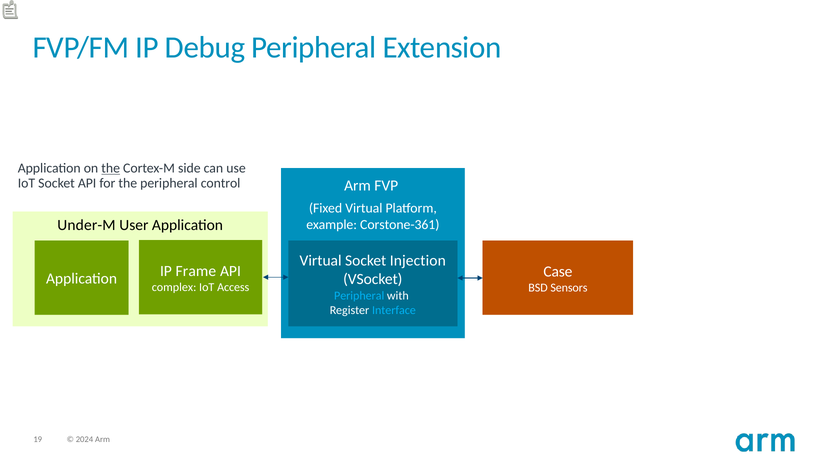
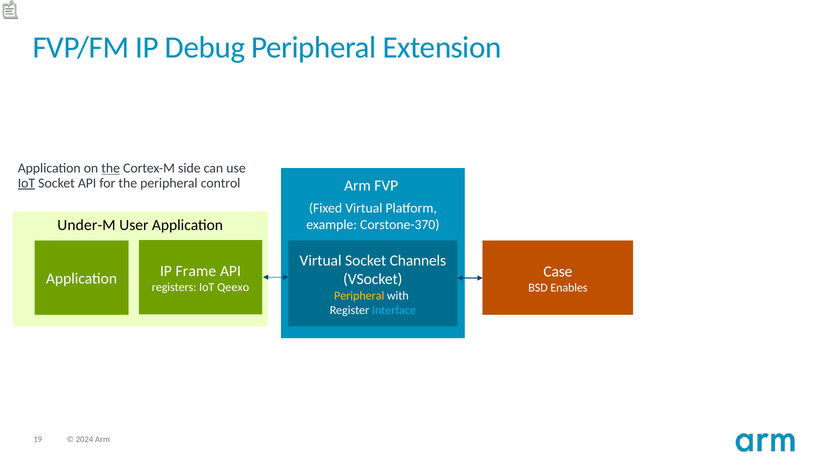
IoT underline: none -> present (26, 183)
Corstone-361: Corstone-361 -> Corstone-370 (400, 225)
Injection: Injection -> Channels (418, 261)
complex: complex -> registers (174, 287)
Access: Access -> Qeexo (233, 287)
Sensors: Sensors -> Enables (569, 288)
Peripheral colour: light blue -> yellow (359, 296)
